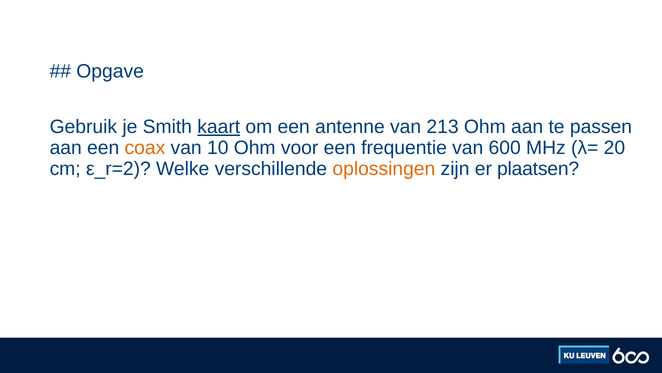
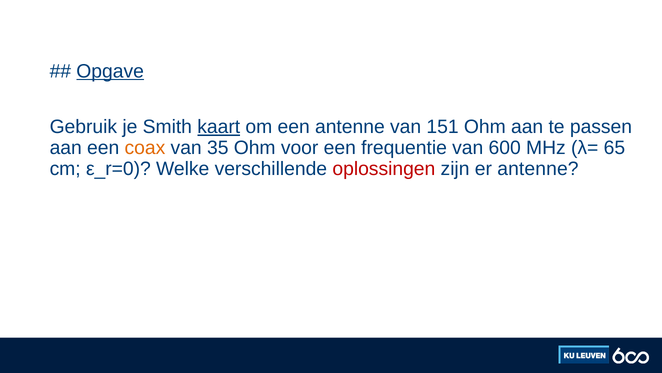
Opgave underline: none -> present (110, 71)
213: 213 -> 151 (443, 127)
10: 10 -> 35 (218, 148)
20: 20 -> 65 (614, 148)
ε_r=2: ε_r=2 -> ε_r=0 (118, 168)
oplossingen colour: orange -> red (384, 168)
er plaatsen: plaatsen -> antenne (538, 168)
